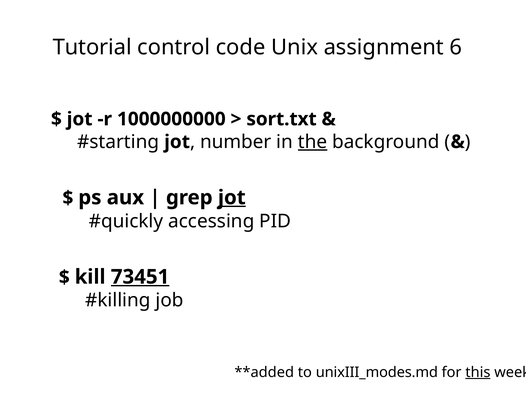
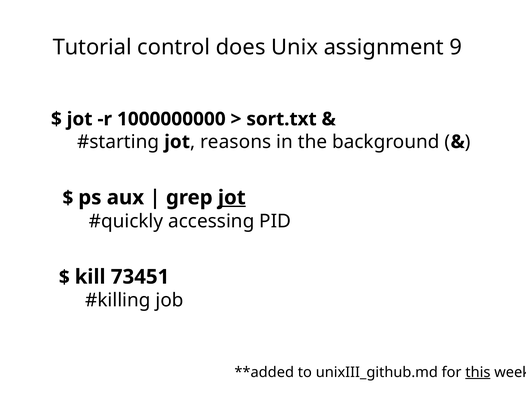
code: code -> does (241, 47)
6: 6 -> 9 (456, 47)
number: number -> reasons (236, 142)
the underline: present -> none (313, 142)
73451 underline: present -> none (140, 277)
unixIII_modes.md: unixIII_modes.md -> unixIII_github.md (377, 373)
